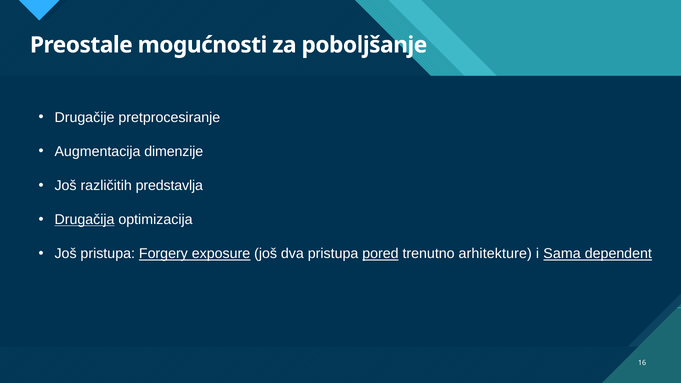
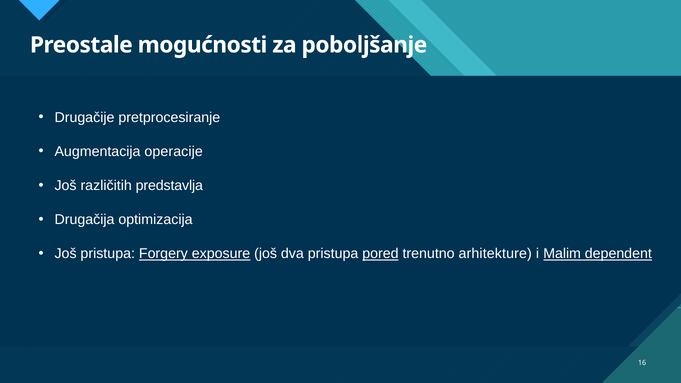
dimenzije: dimenzije -> operacije (174, 152)
Drugačija underline: present -> none (85, 220)
Sama: Sama -> Malim (562, 254)
